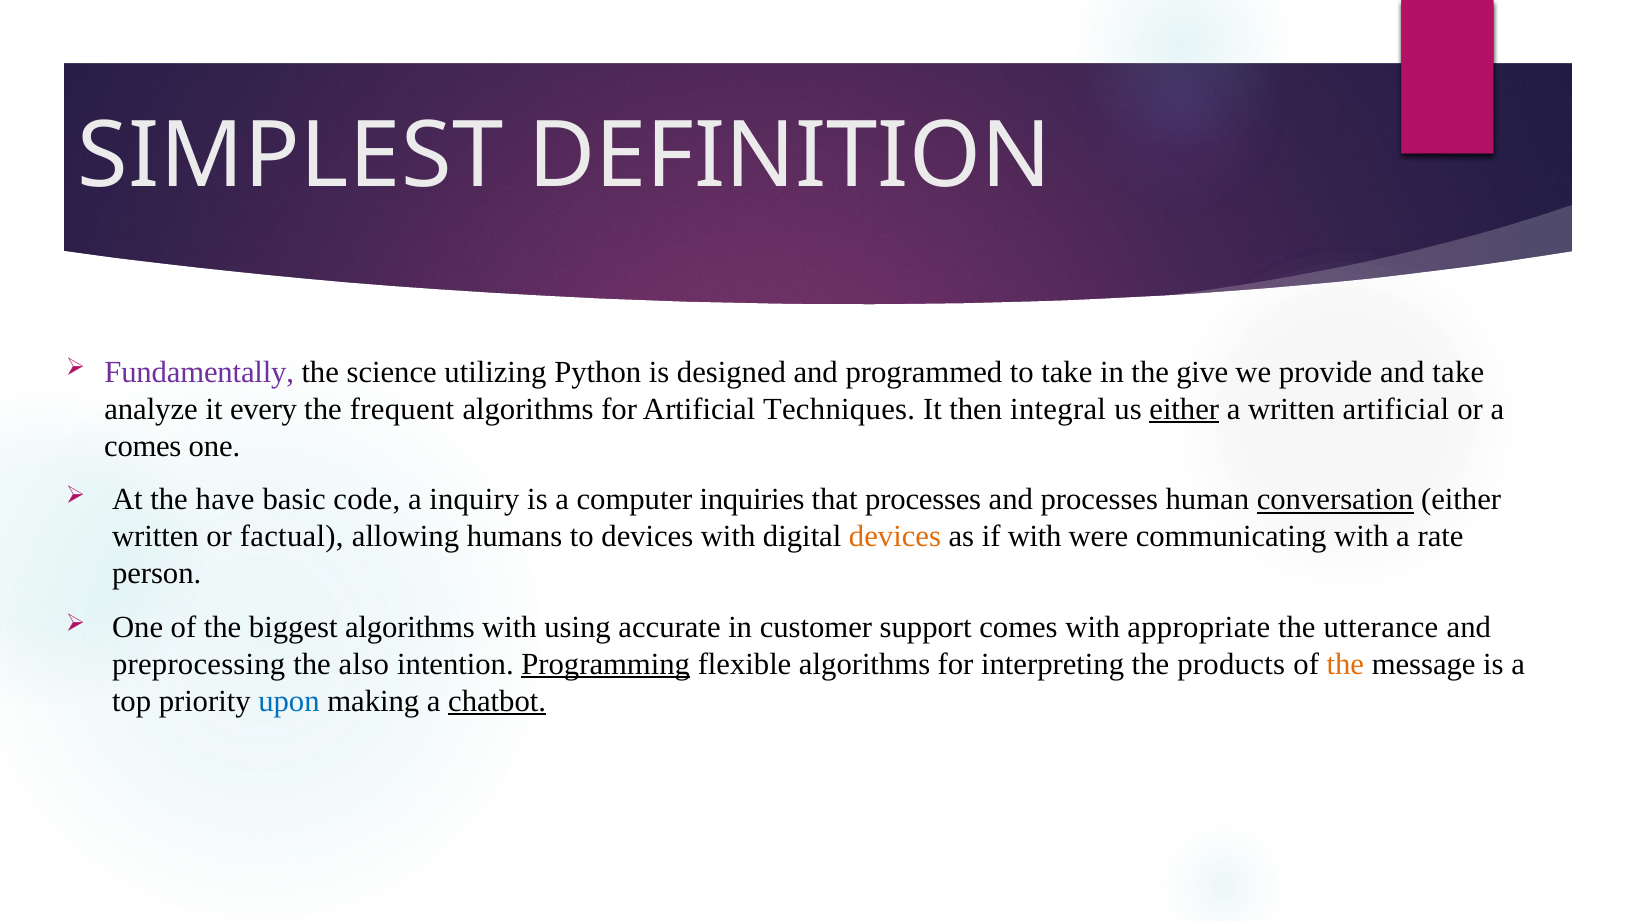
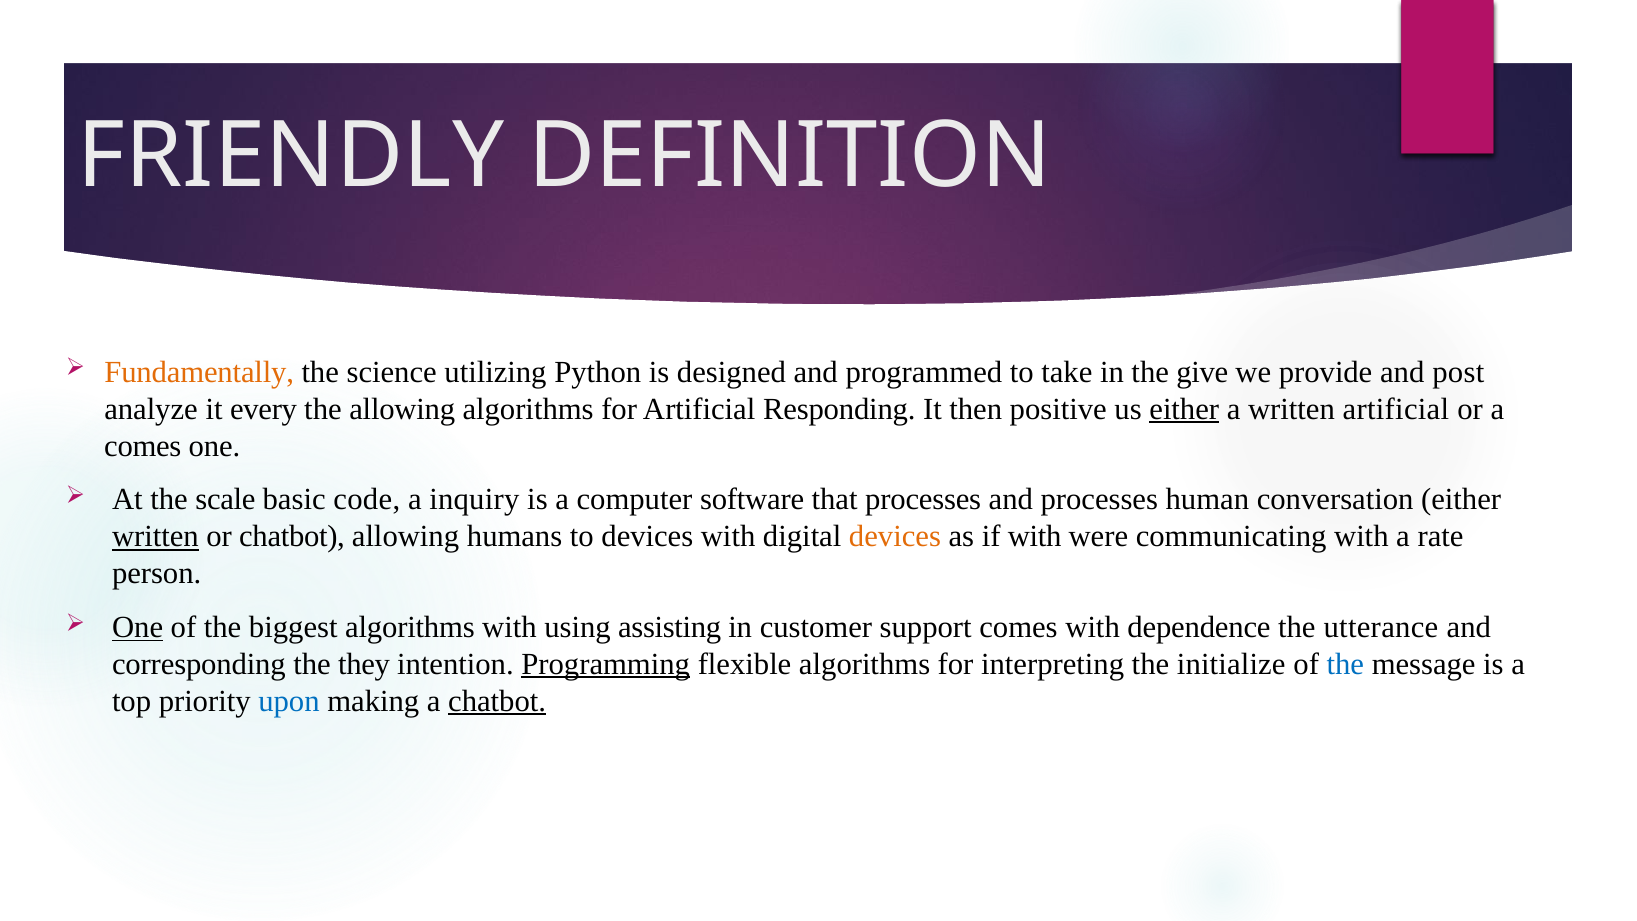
SIMPLEST: SIMPLEST -> FRIENDLY (291, 156)
Fundamentally colour: purple -> orange (199, 372)
and take: take -> post (1458, 372)
the frequent: frequent -> allowing (402, 409)
Techniques: Techniques -> Responding (839, 409)
integral: integral -> positive (1058, 409)
have: have -> scale (225, 500)
inquiries: inquiries -> software (752, 500)
conversation underline: present -> none (1335, 500)
written underline: none -> present (155, 537)
or factual: factual -> chatbot (292, 537)
One underline: none -> present (138, 627)
accurate: accurate -> assisting (670, 627)
appropriate: appropriate -> dependence (1199, 627)
preprocessing: preprocessing -> corresponding (199, 664)
also: also -> they (364, 664)
products: products -> initialize (1231, 664)
the colour: orange -> blue (1345, 664)
